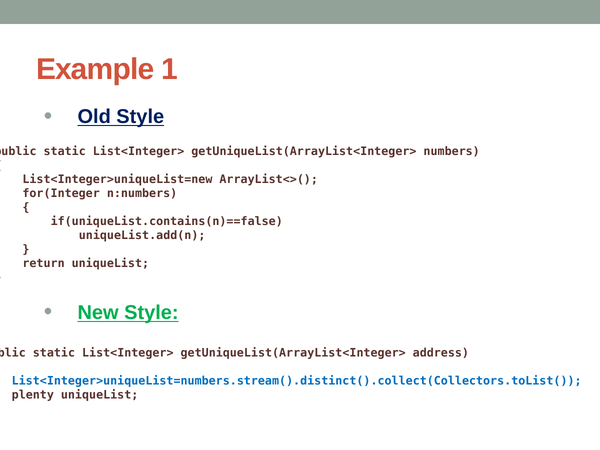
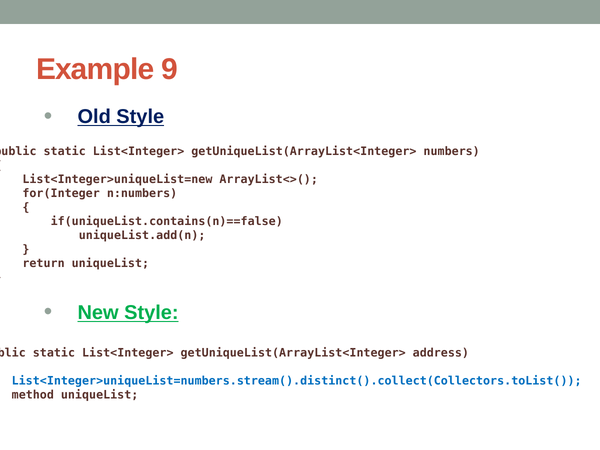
1: 1 -> 9 (169, 70)
plenty: plenty -> method (33, 395)
